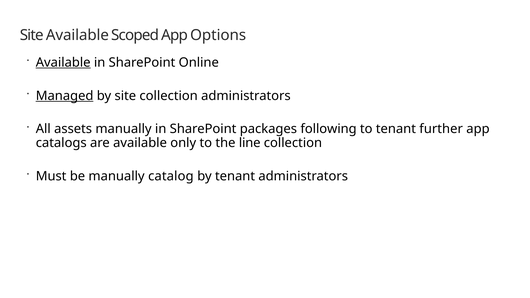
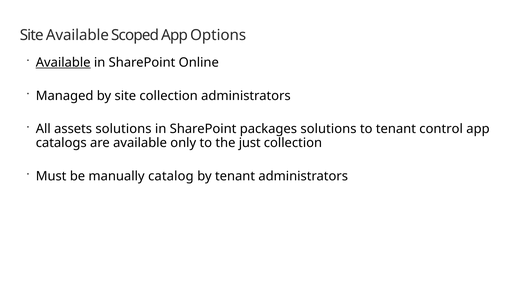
Managed underline: present -> none (65, 96)
assets manually: manually -> solutions (123, 129)
packages following: following -> solutions (328, 129)
further: further -> control (441, 129)
line: line -> just (250, 143)
